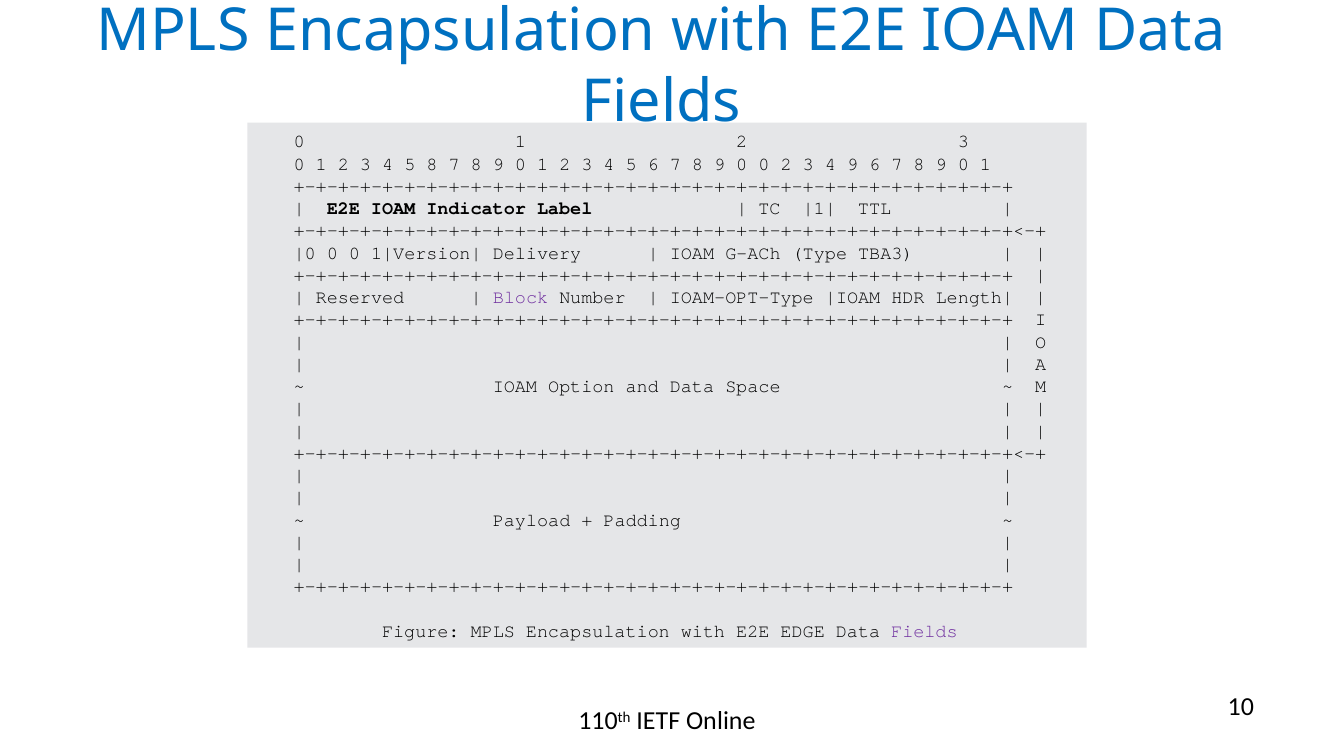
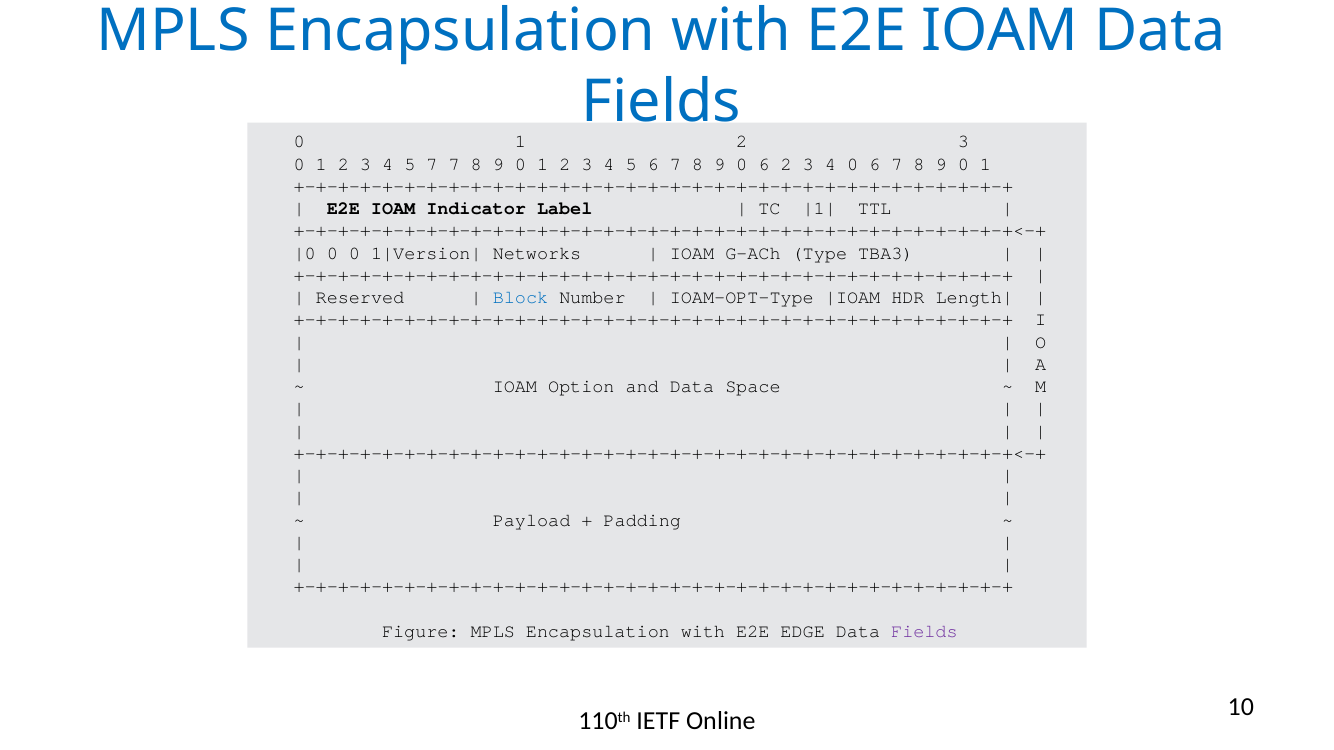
5 8: 8 -> 7 (432, 164)
9 0 0: 0 -> 6 (764, 164)
4 9: 9 -> 0 (853, 164)
Delivery: Delivery -> Networks (537, 253)
Block colour: purple -> blue (521, 298)
